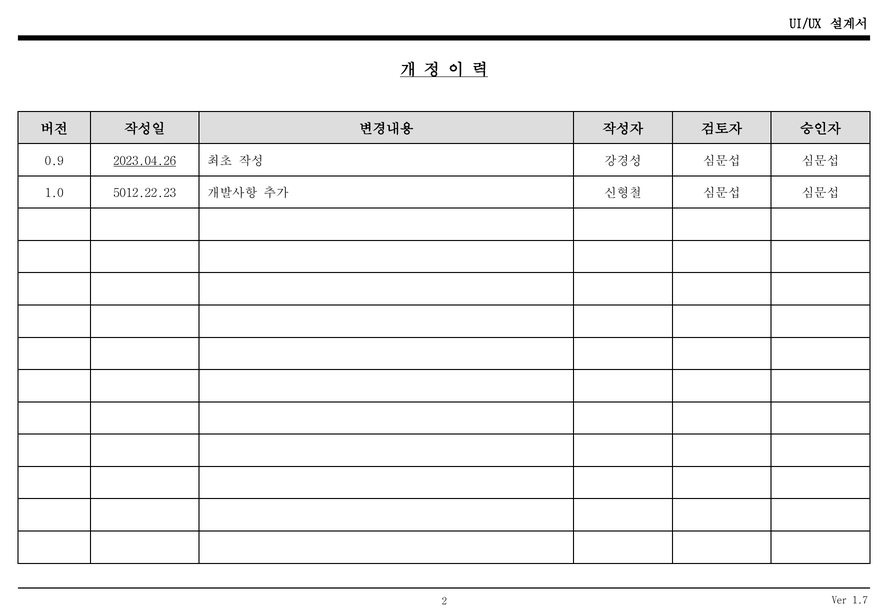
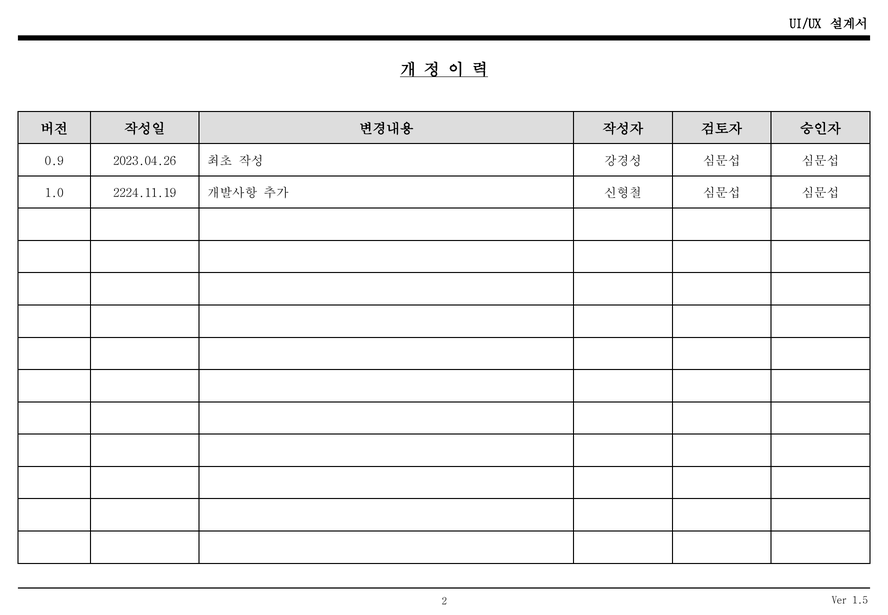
2023.04.26 underline: present -> none (145, 161)
5012.22.23: 5012.22.23 -> 2224.11.19 (145, 193)
1.7: 1.7 -> 1.5 (860, 600)
